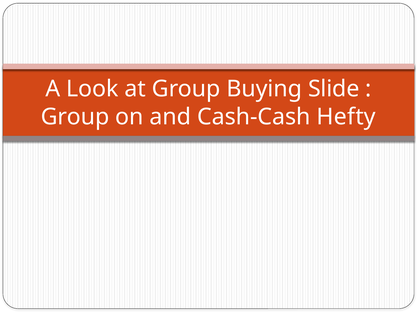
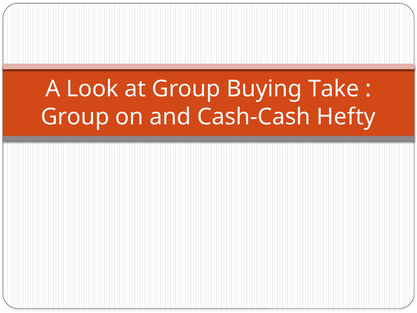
Slide: Slide -> Take (334, 89)
